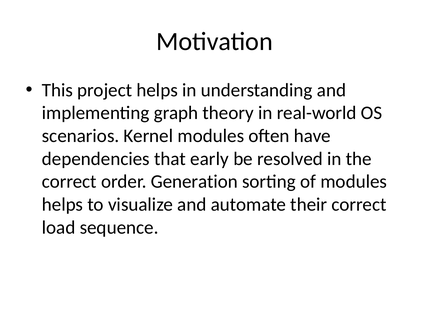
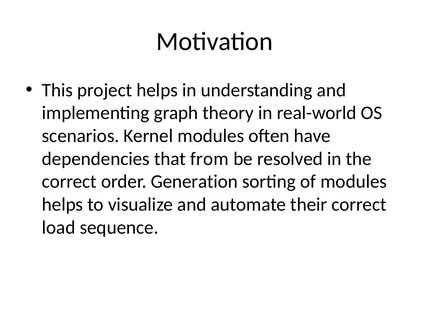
early: early -> from (209, 159)
